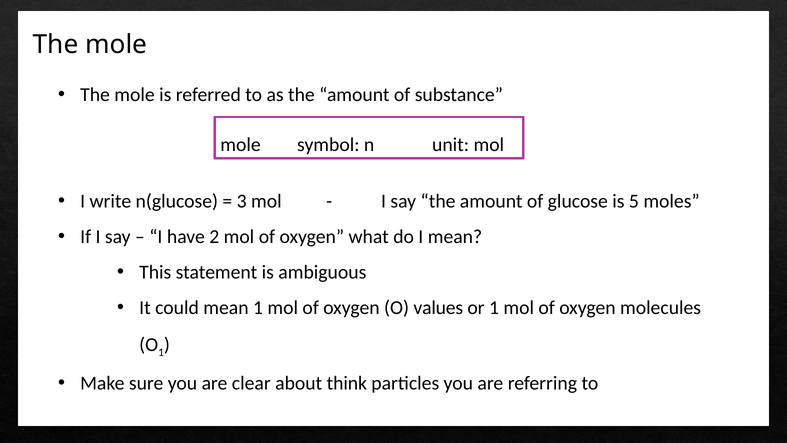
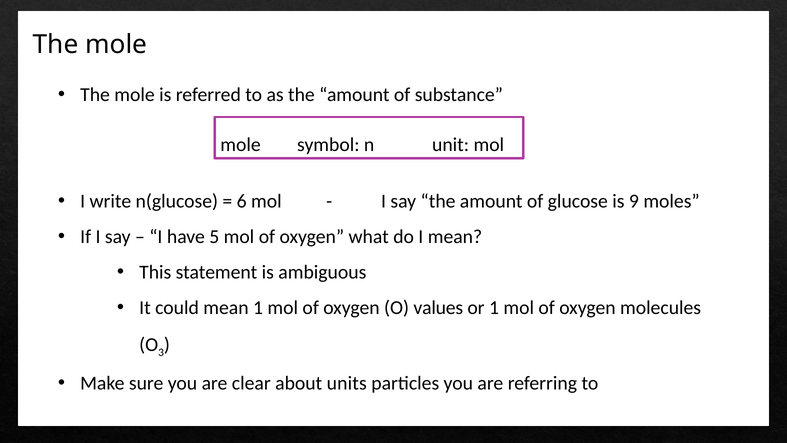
3: 3 -> 6 (242, 201)
5: 5 -> 9 (634, 201)
2: 2 -> 5 (214, 237)
O 1: 1 -> 3 (161, 352)
think: think -> units (347, 383)
